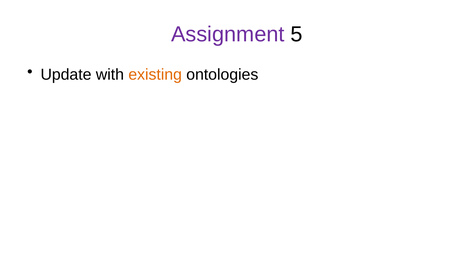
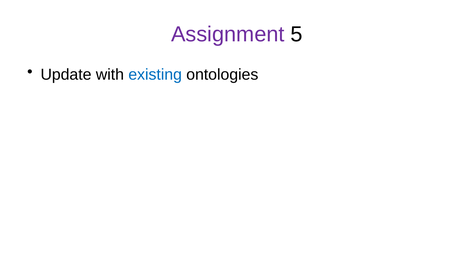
existing colour: orange -> blue (155, 75)
